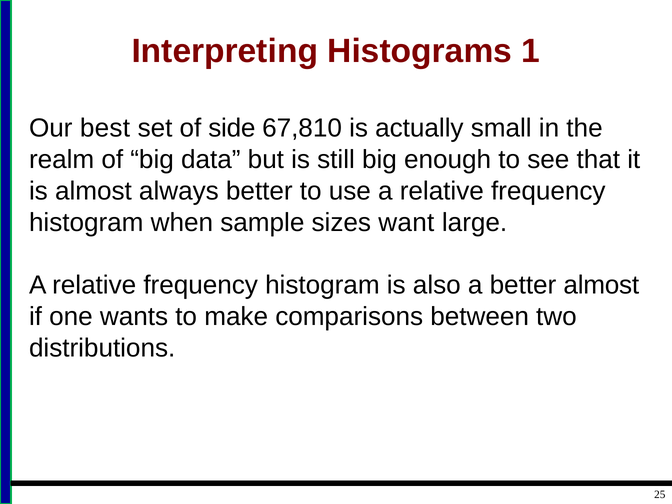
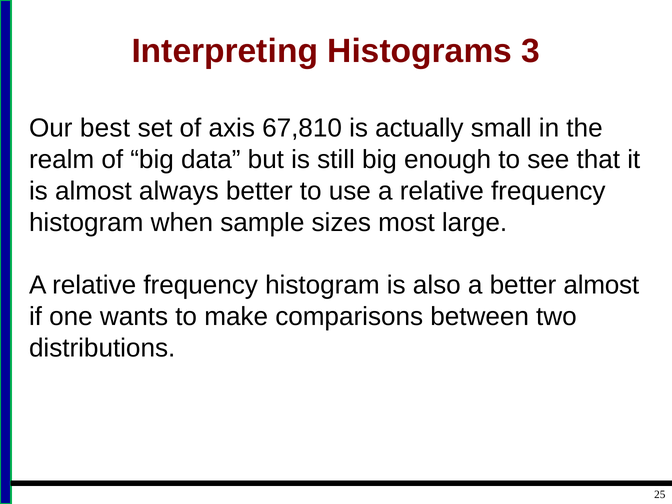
1: 1 -> 3 (531, 51)
side: side -> axis (232, 128)
want: want -> most (406, 222)
